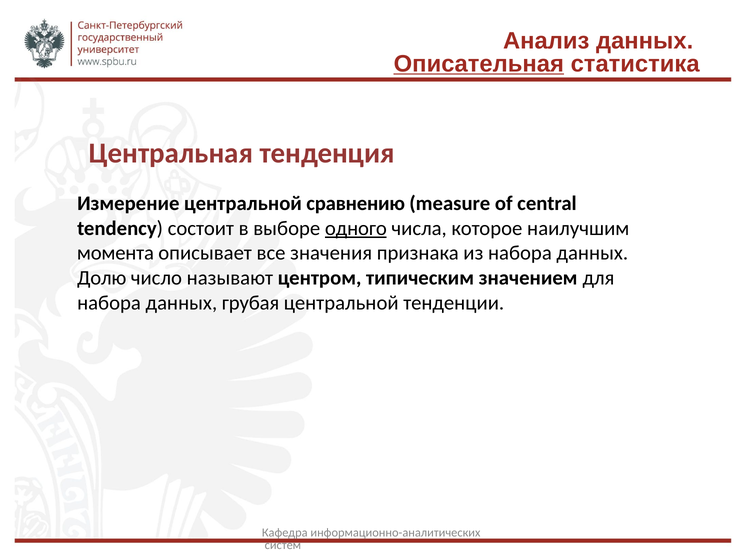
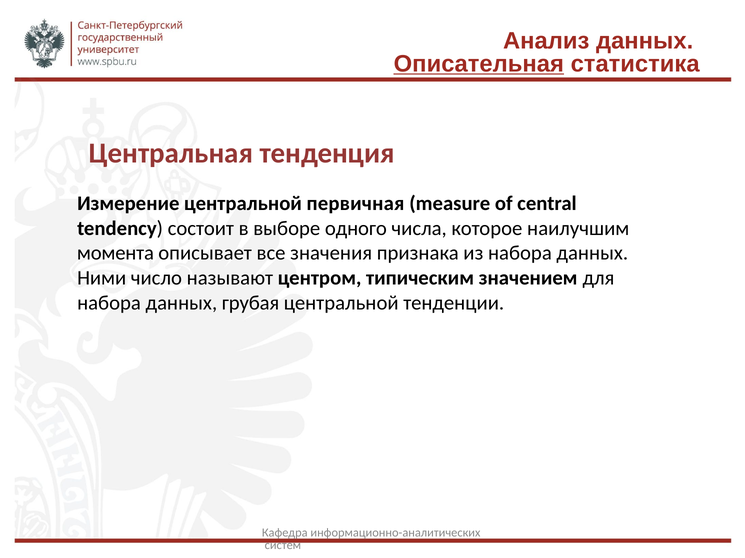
сравнению: сравнению -> первичная (355, 204)
одного underline: present -> none (356, 229)
Долю: Долю -> Ними (102, 278)
